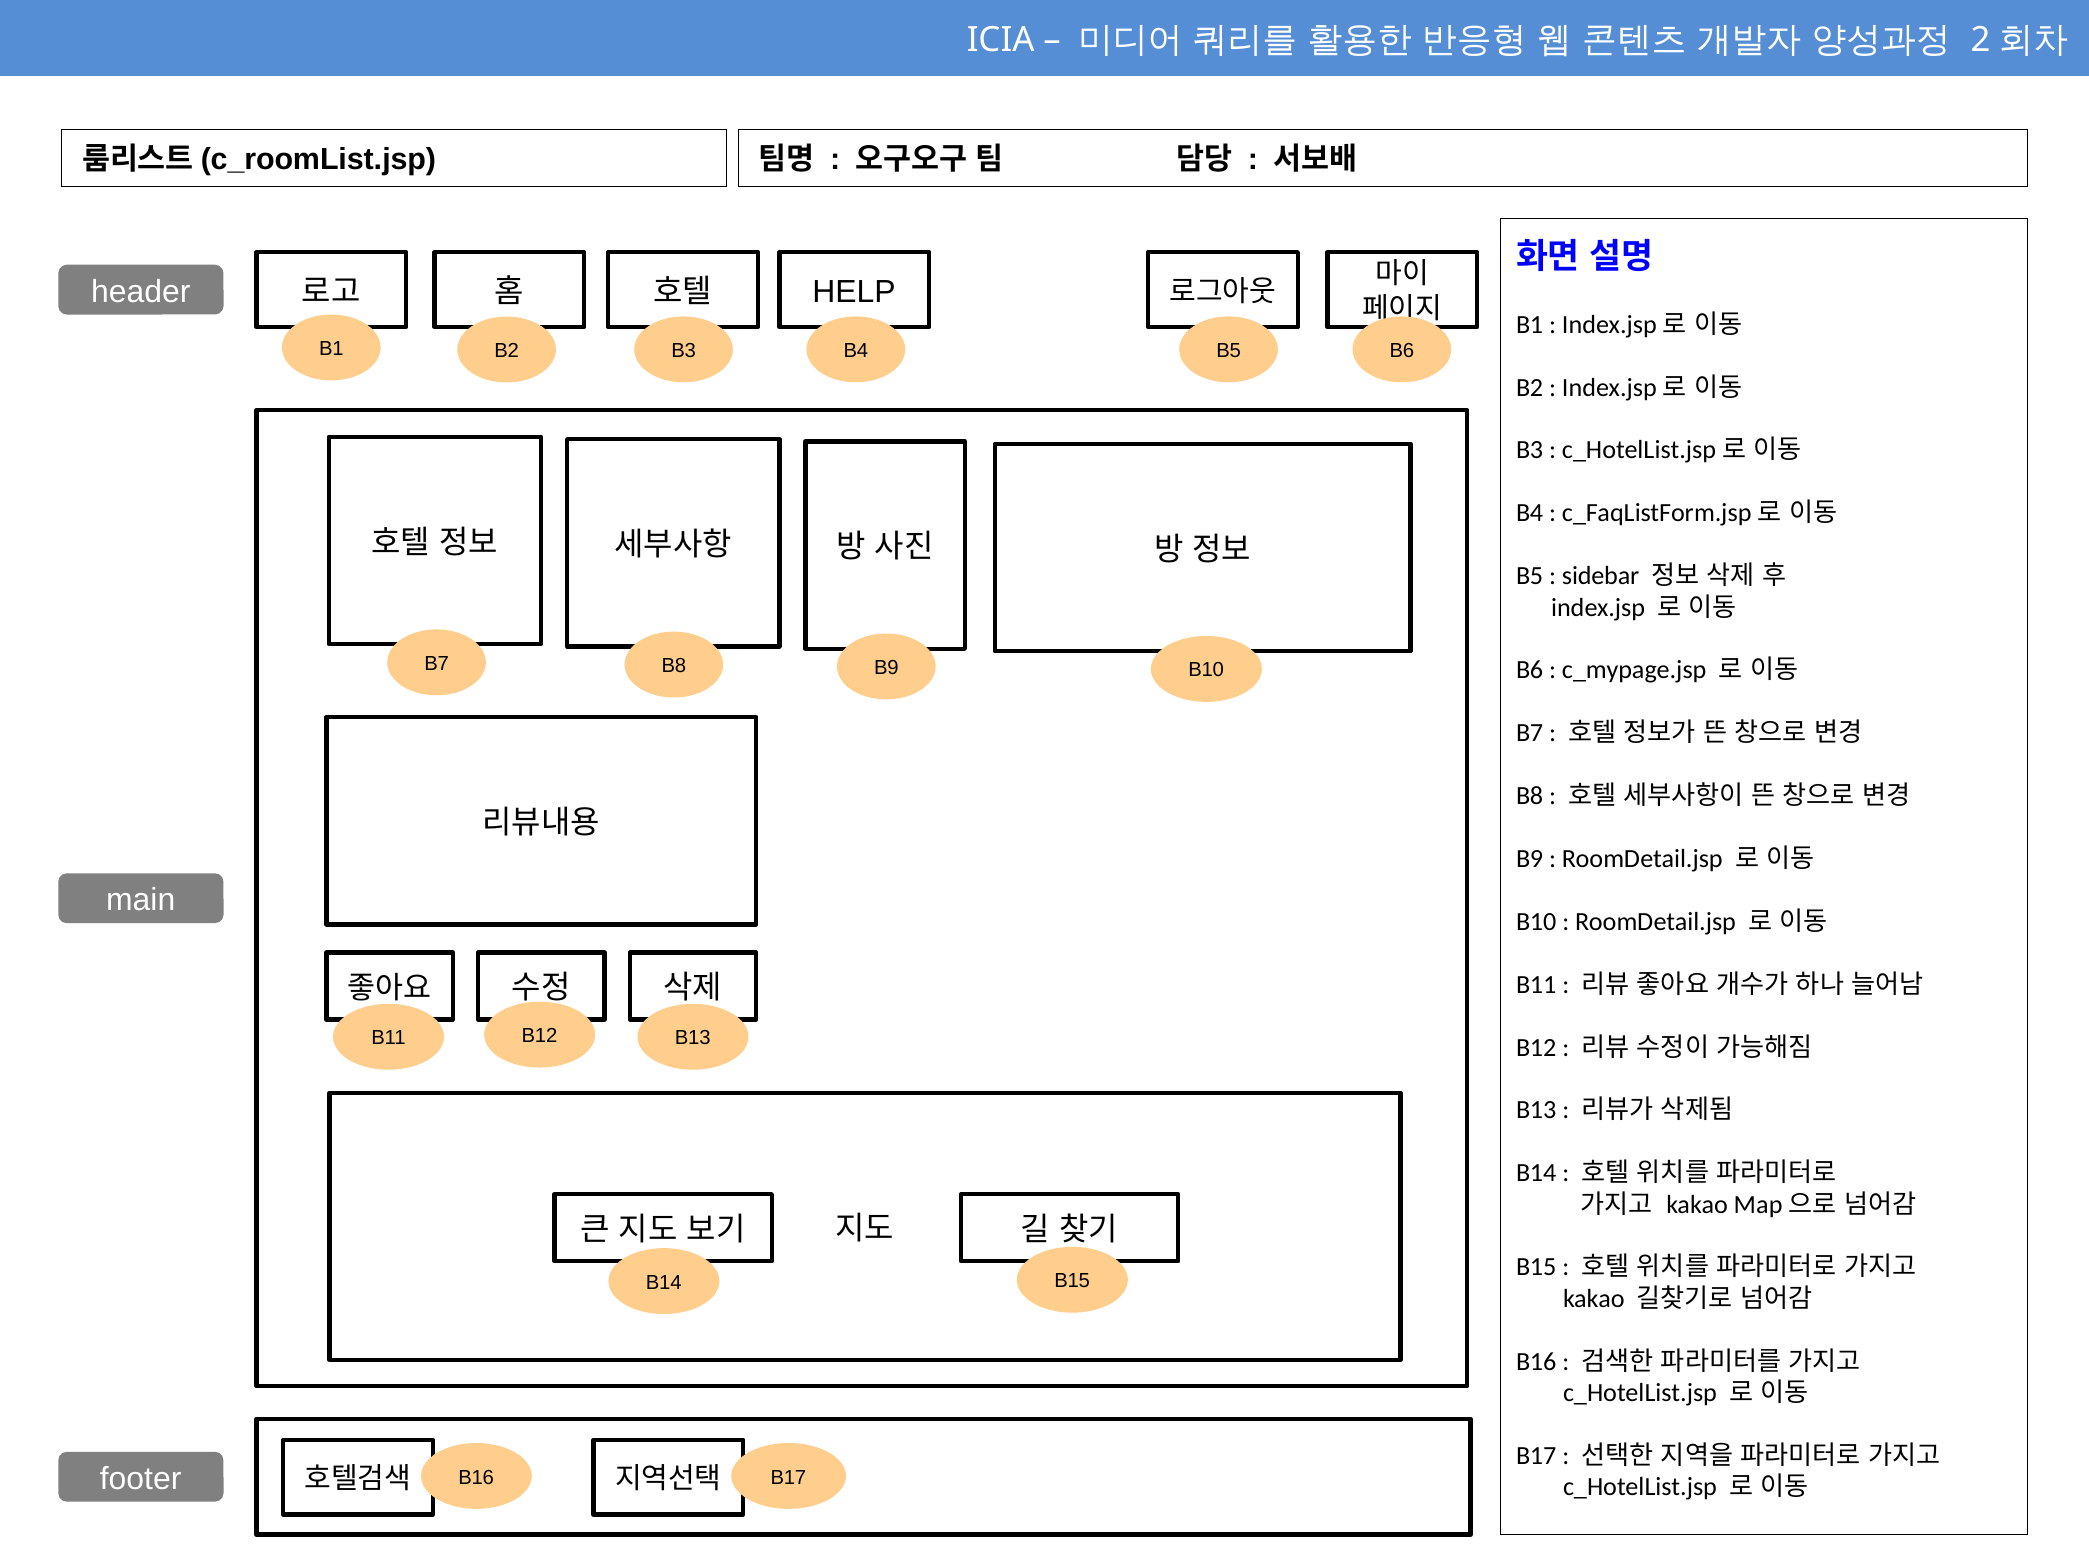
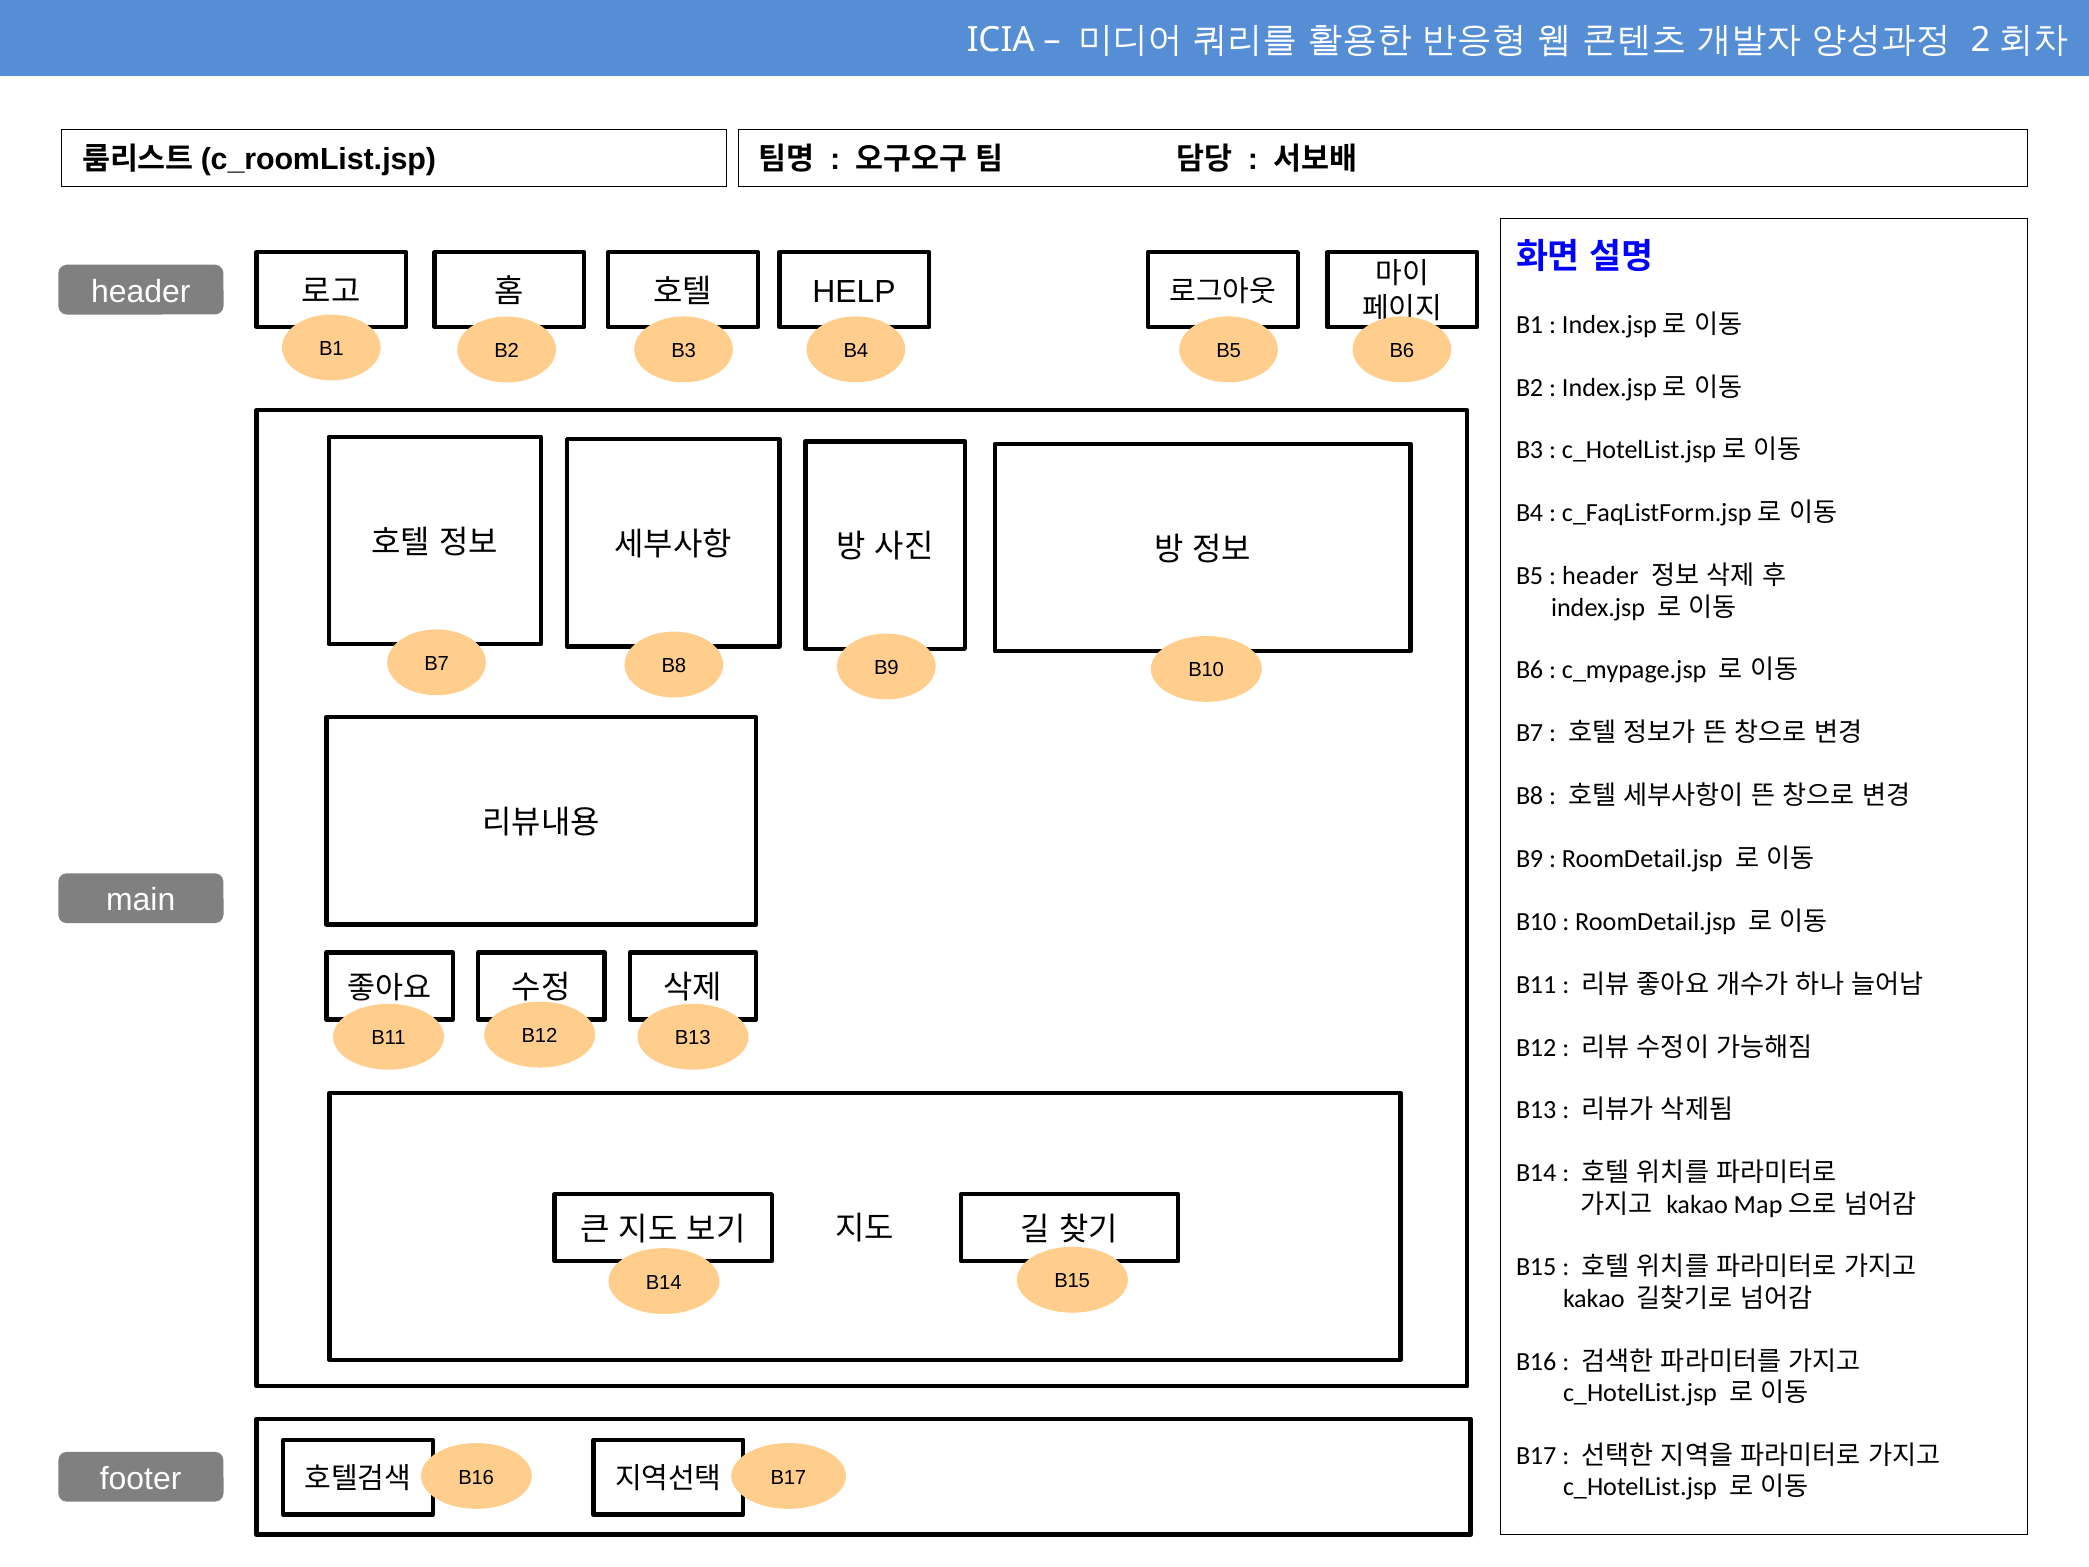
sidebar: sidebar -> header (1600, 576)
